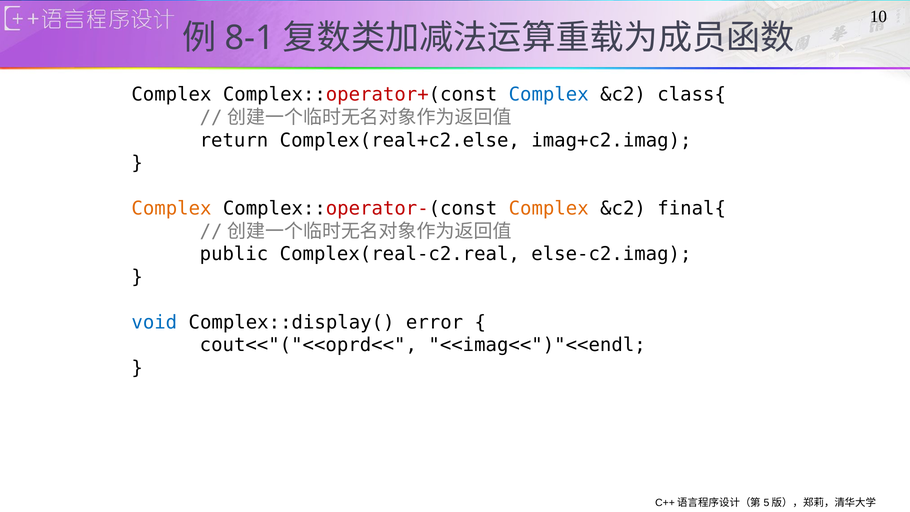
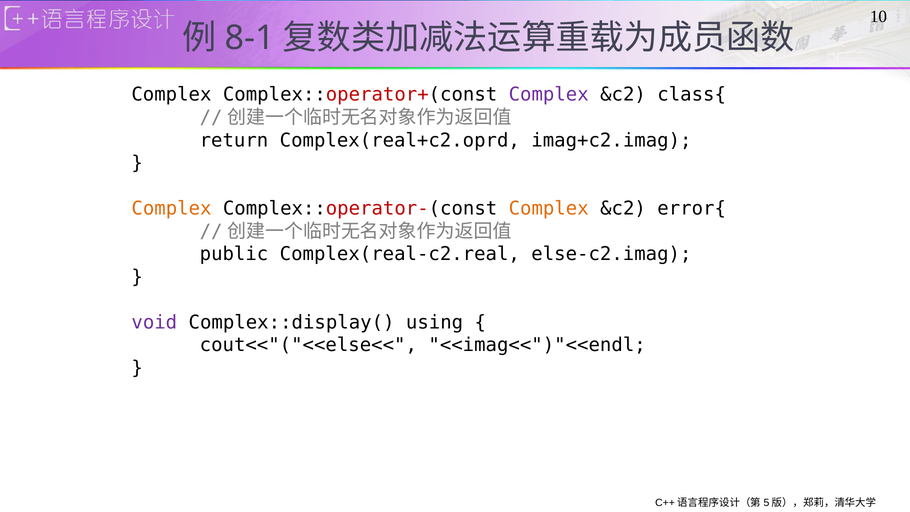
Complex colour: blue -> purple (549, 95)
Complex(real+c2.else: Complex(real+c2.else -> Complex(real+c2.oprd (400, 140)
final{: final{ -> error{ (692, 208)
void colour: blue -> purple (154, 322)
error: error -> using (435, 322)
cout<<"("<<oprd<<: cout<<"("<<oprd<< -> cout<<"("<<else<< (308, 345)
